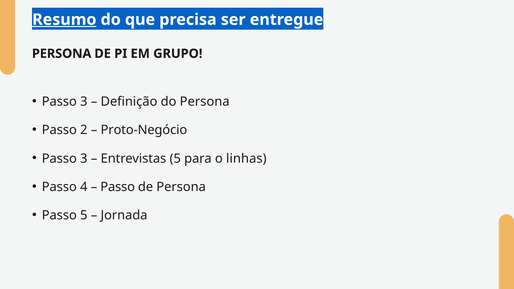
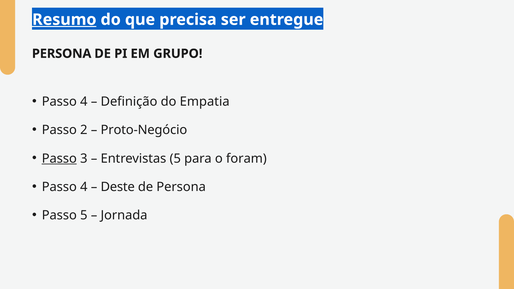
3: 3 -> 4 (84, 102)
do Persona: Persona -> Empatia (205, 102)
Passo underline: none -> present (59, 159)
linhas: linhas -> foram (246, 159)
Passo: Passo -> Deste (118, 187)
